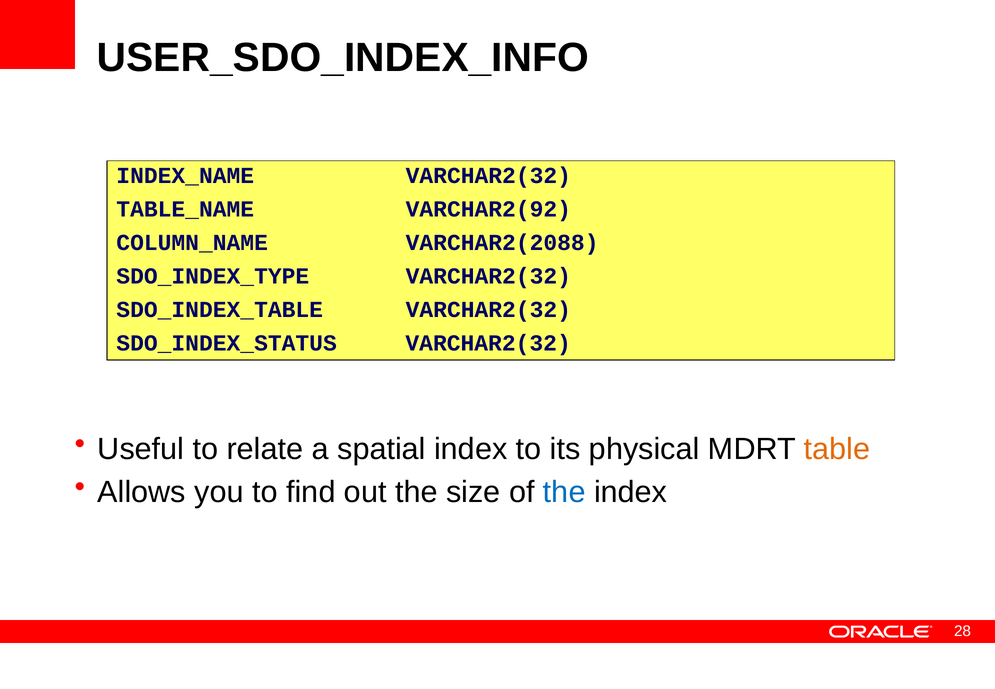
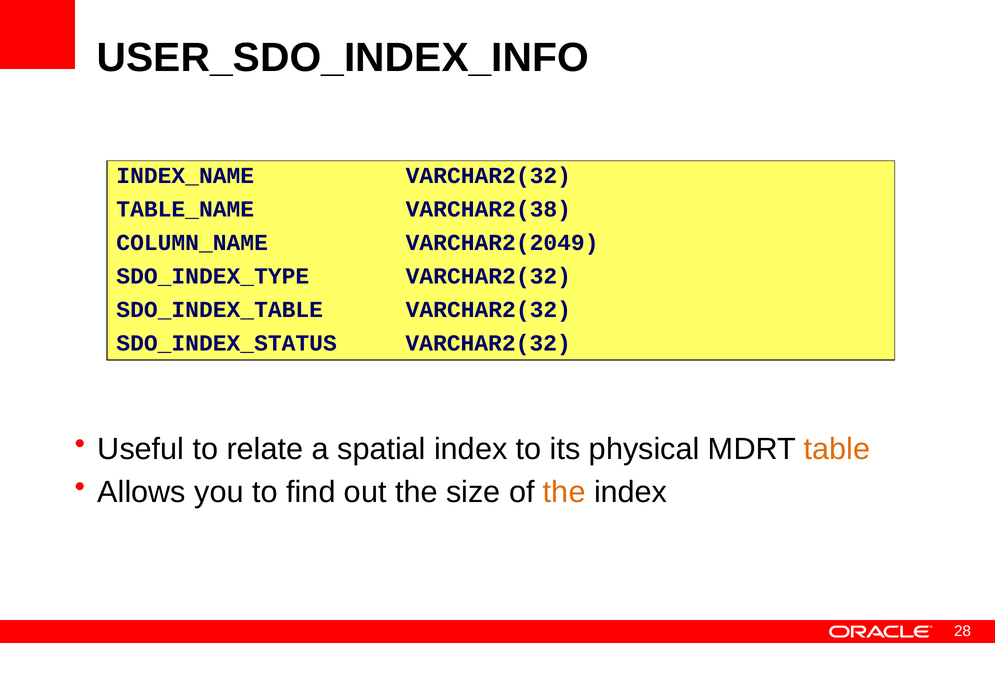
VARCHAR2(92: VARCHAR2(92 -> VARCHAR2(38 (488, 209)
VARCHAR2(2088: VARCHAR2(2088 -> VARCHAR2(2049 (502, 243)
the colour: blue -> orange (564, 492)
